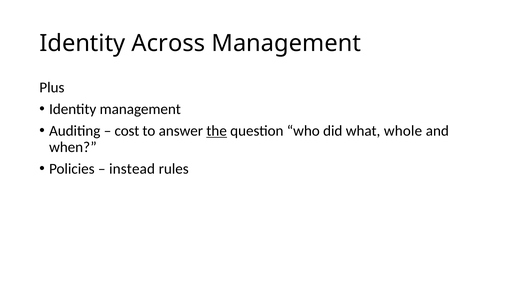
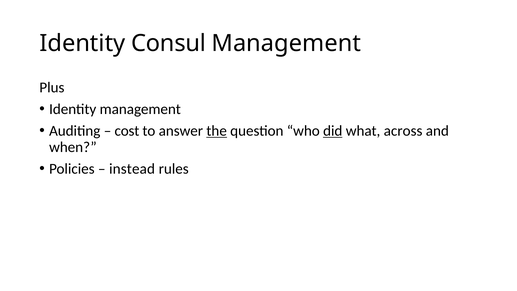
Across: Across -> Consul (169, 43)
did underline: none -> present (333, 131)
whole: whole -> across (403, 131)
